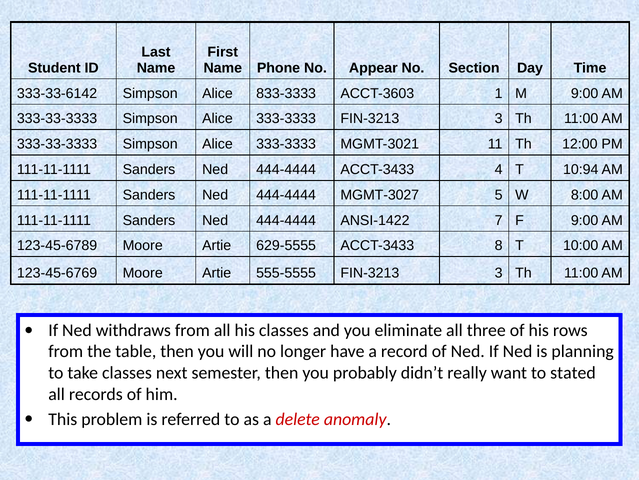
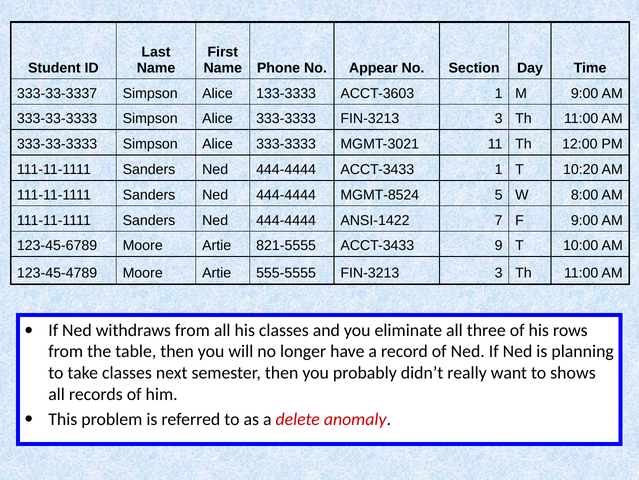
333-33-6142: 333-33-6142 -> 333-33-3337 (57, 93)
833-3333: 833-3333 -> 133-3333 (286, 93)
ACCT-3433 4: 4 -> 1 (499, 169)
10:94: 10:94 -> 10:20 (581, 169)
MGMT-3027: MGMT-3027 -> MGMT-8524 (380, 195)
629-5555: 629-5555 -> 821-5555 (286, 245)
8: 8 -> 9 (499, 245)
123-45-6769: 123-45-6769 -> 123-45-4789 (57, 273)
stated: stated -> shows (573, 372)
